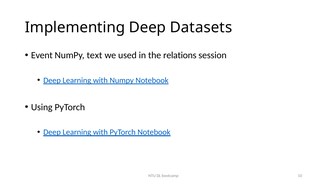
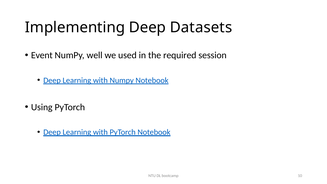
text: text -> well (95, 55)
relations: relations -> required (180, 55)
